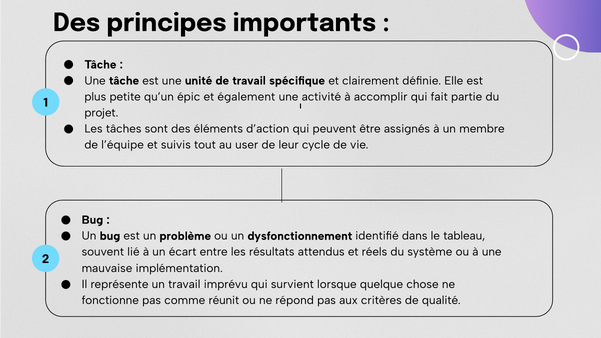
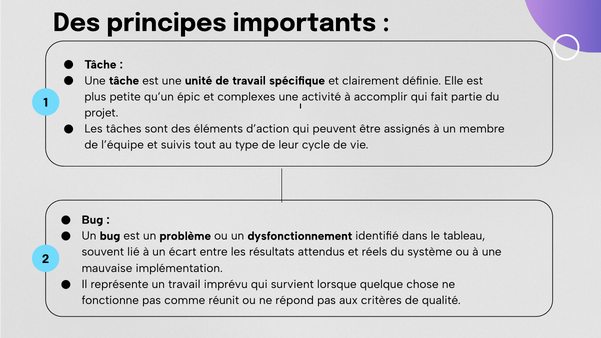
également: également -> complexes (246, 97)
user: user -> type (247, 145)
